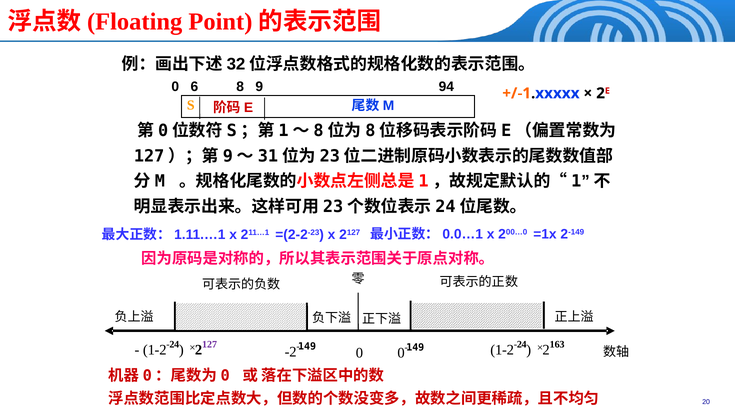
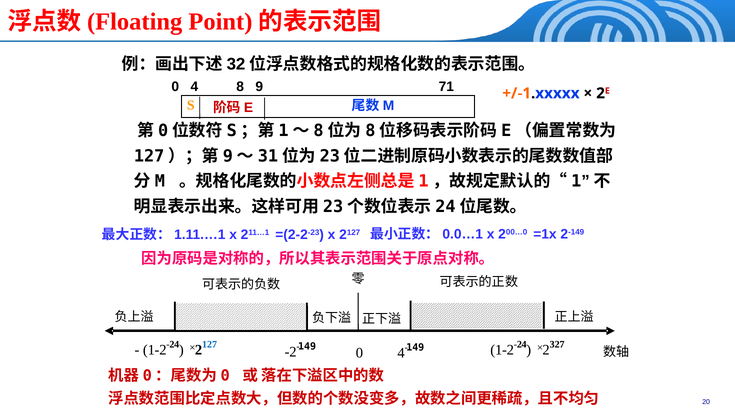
6: 6 -> 4 (194, 87)
94: 94 -> 71 (446, 87)
127 colour: purple -> blue (210, 345)
0: 0 -> 4 (401, 353)
163: 163 -> 327 (557, 345)
